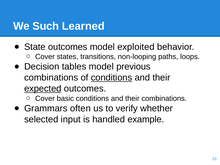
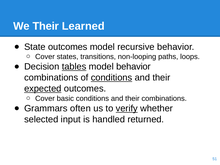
We Such: Such -> Their (46, 26)
exploited: exploited -> recursive (136, 47)
tables underline: none -> present (74, 67)
model previous: previous -> behavior (133, 67)
verify underline: none -> present (127, 108)
example: example -> returned (146, 119)
